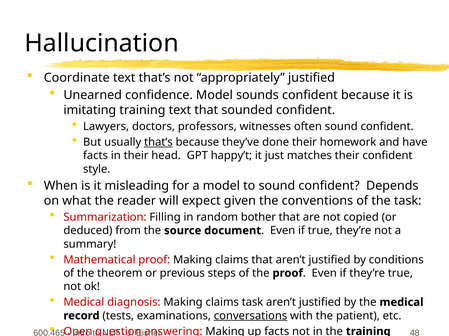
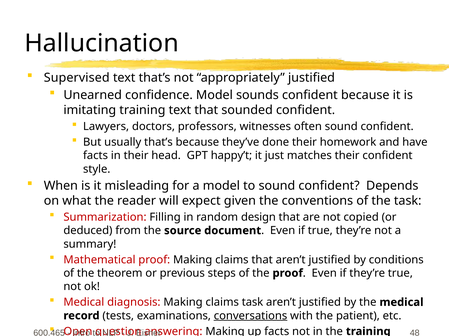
Coordinate: Coordinate -> Supervised (77, 78)
that’s underline: present -> none (158, 142)
bother: bother -> design (258, 218)
